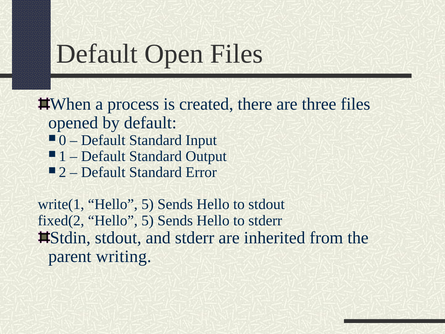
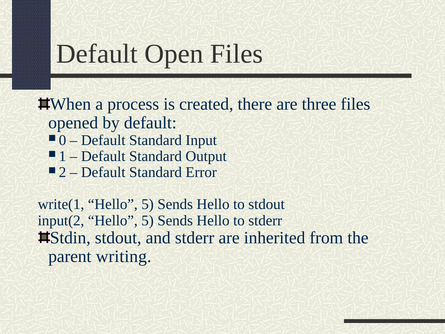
fixed(2: fixed(2 -> input(2 (61, 220)
